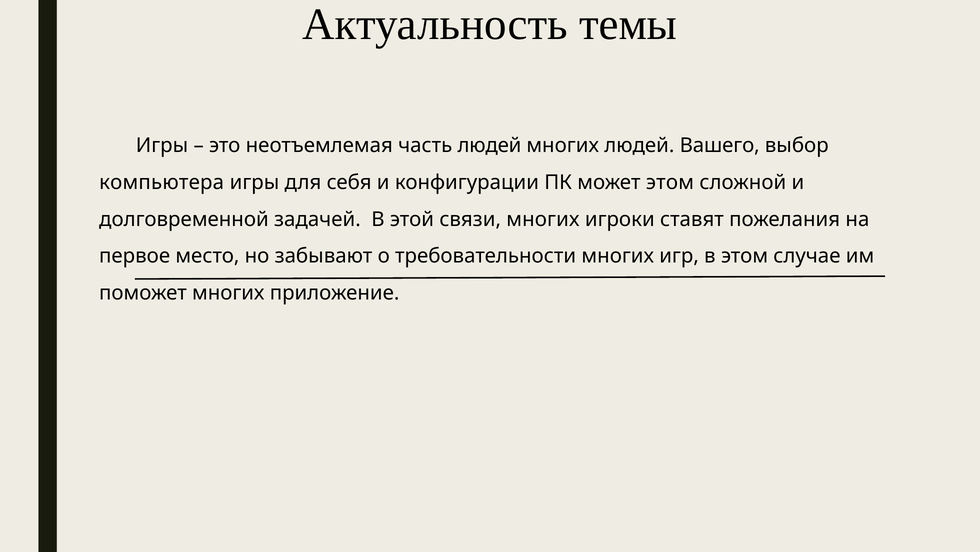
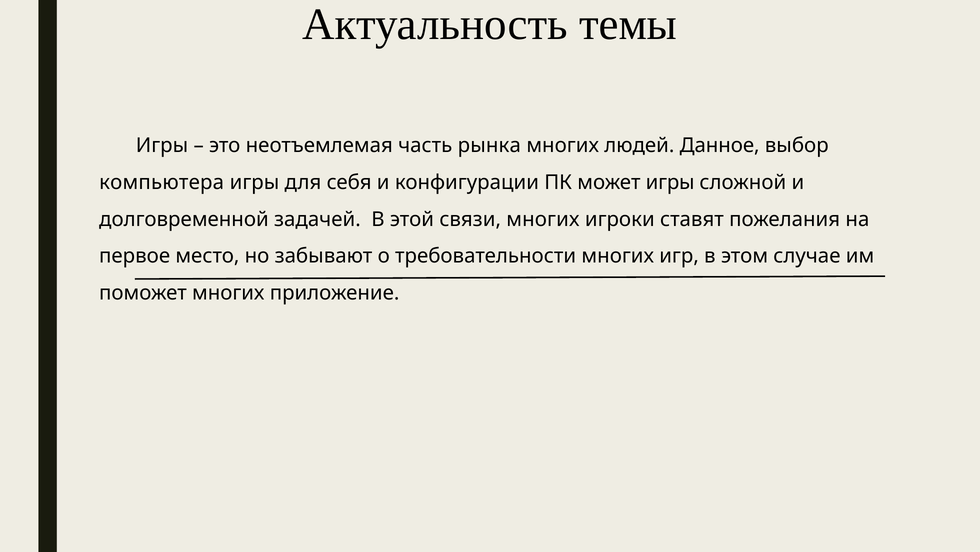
часть людей: людей -> рынка (489, 145)
Вашего: Вашего -> Данное (720, 145)
может этом: этом -> игры (670, 182)
